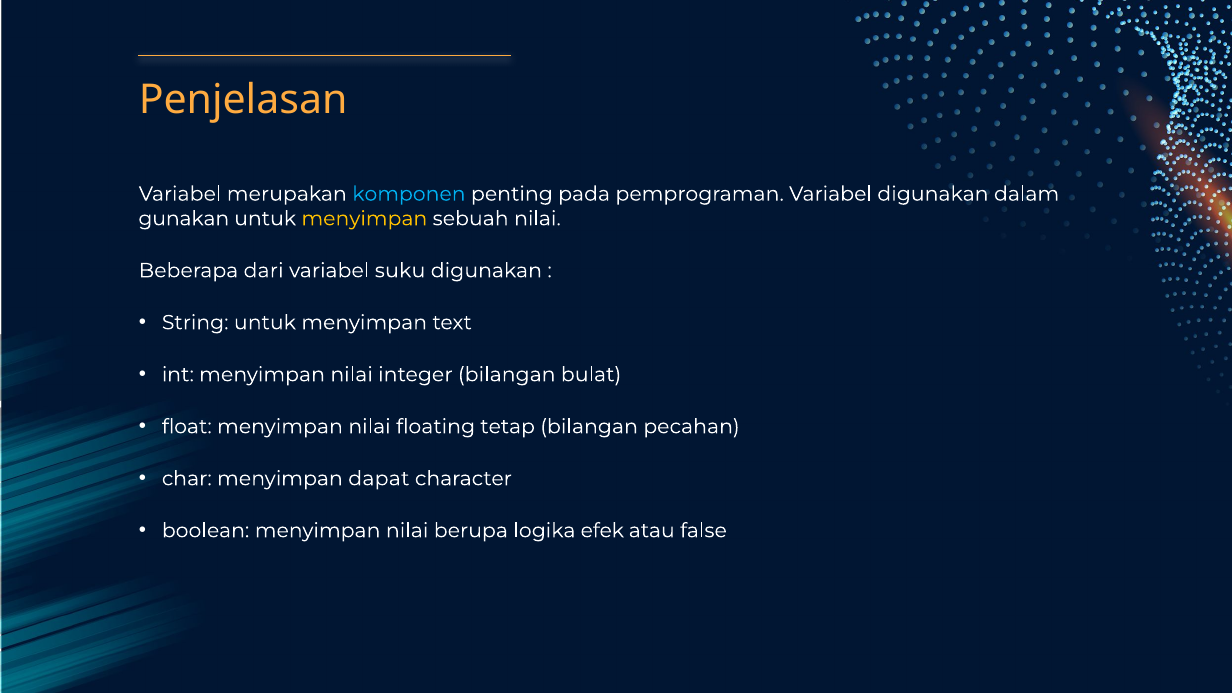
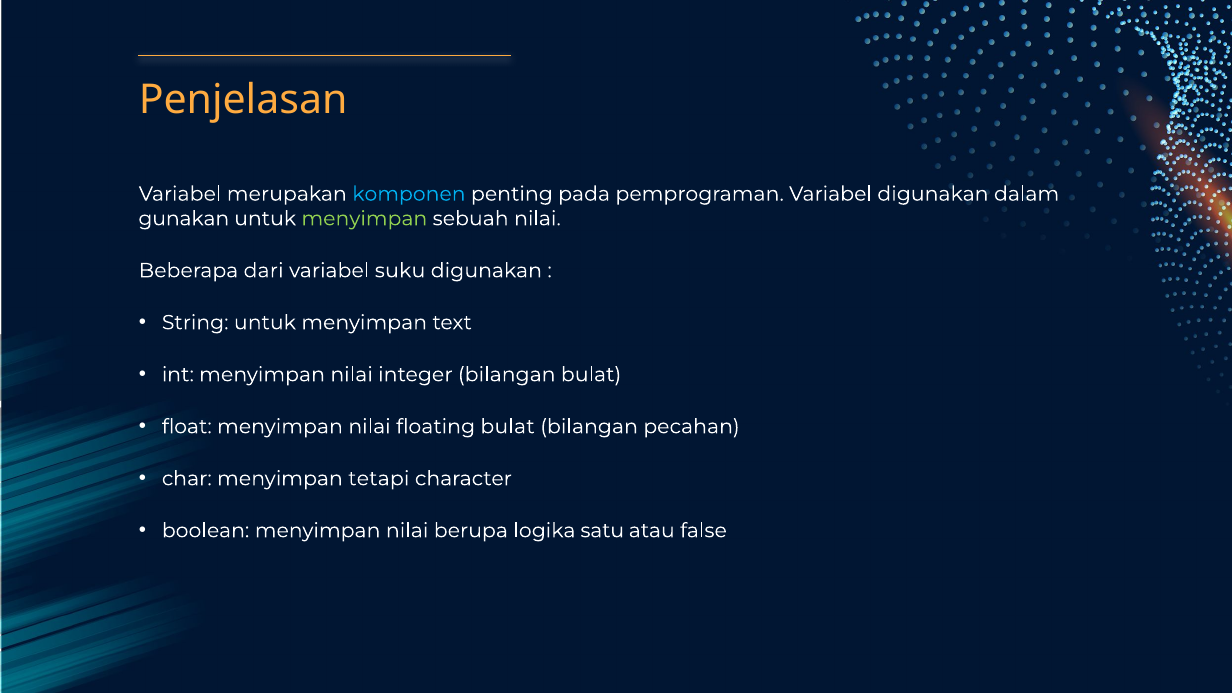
menyimpan colour: yellow -> light green (364, 219)
floating tetap: tetap -> bulat (507, 427)
dapat: dapat -> tetapi (379, 479)
efek: efek -> satu (602, 531)
